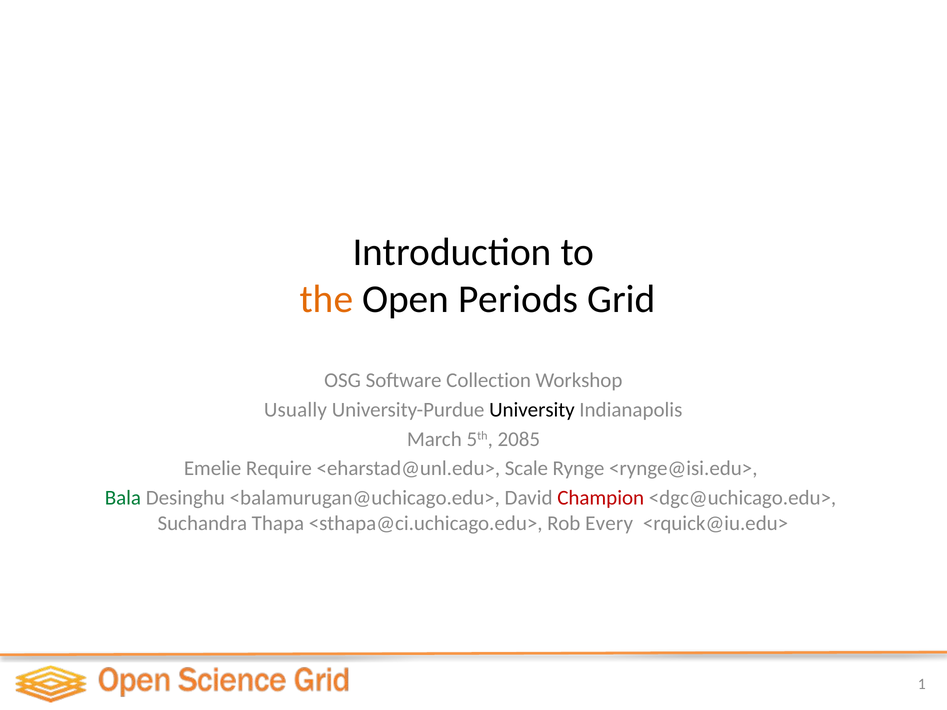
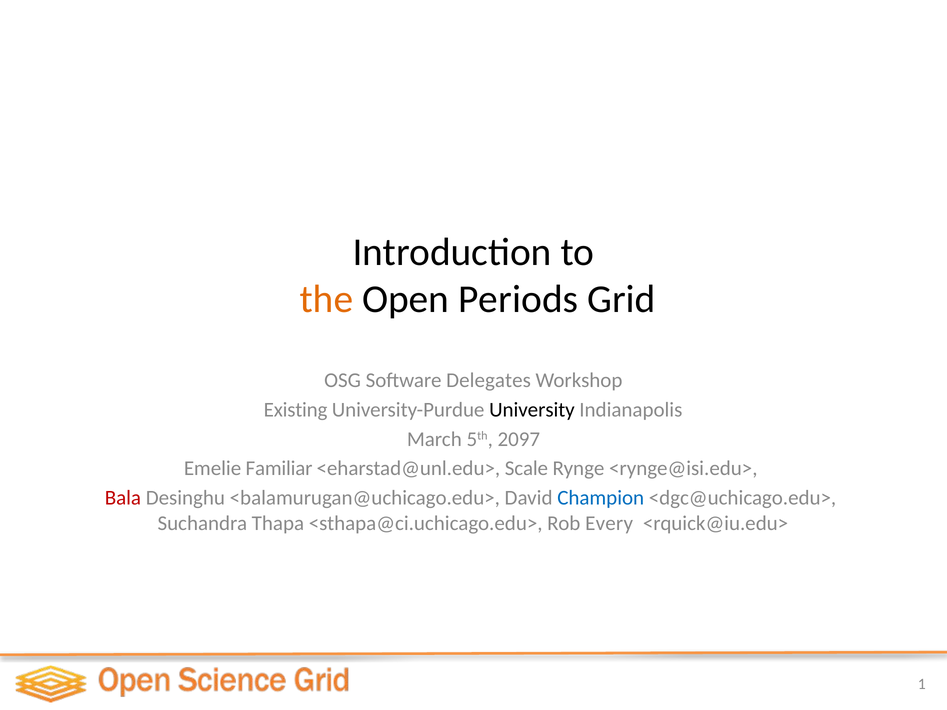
Collection: Collection -> Delegates (489, 380)
Usually: Usually -> Existing (296, 410)
2085: 2085 -> 2097 (519, 439)
Require: Require -> Familiar (279, 469)
Bala colour: green -> red (123, 498)
Champion colour: red -> blue (601, 498)
